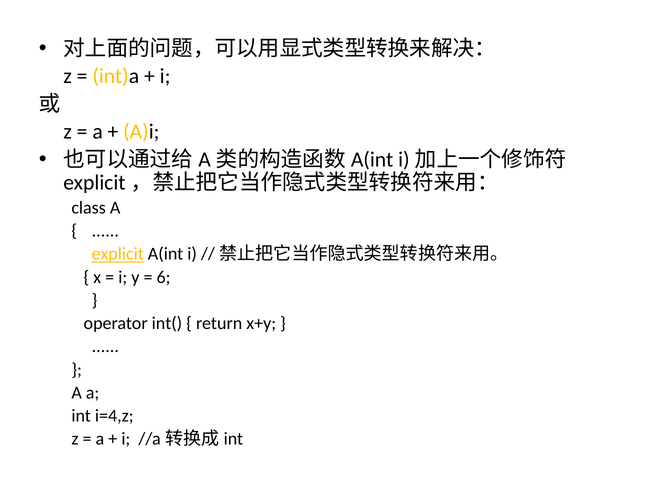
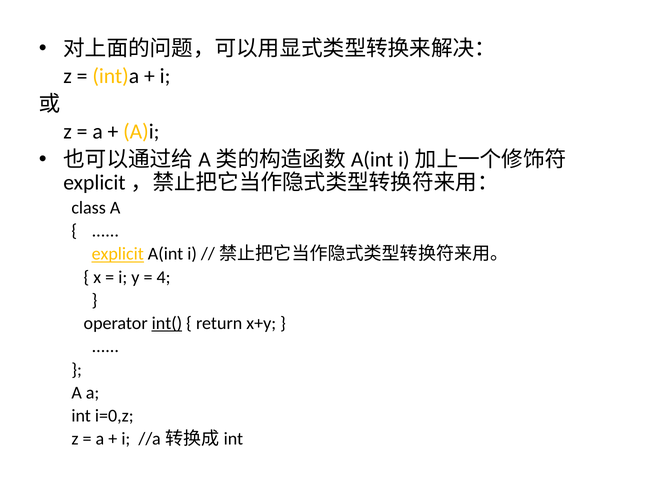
6: 6 -> 4 (164, 277)
int( underline: none -> present (167, 323)
i=4,z: i=4,z -> i=0,z (114, 416)
